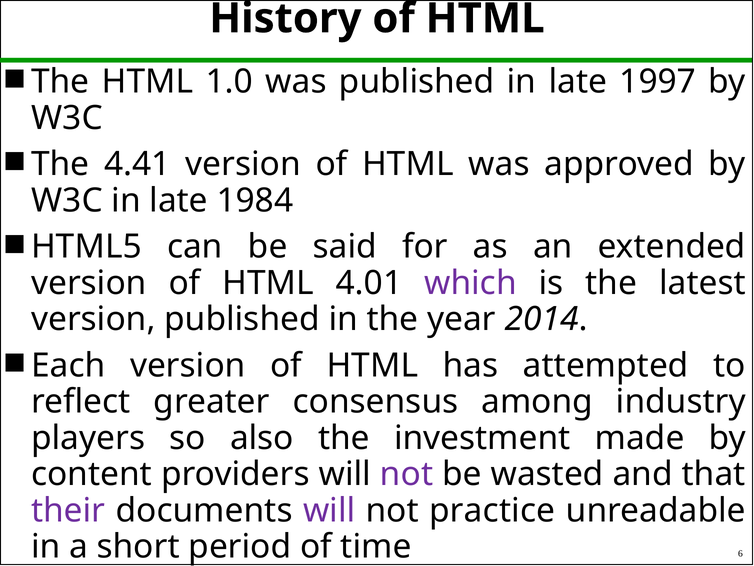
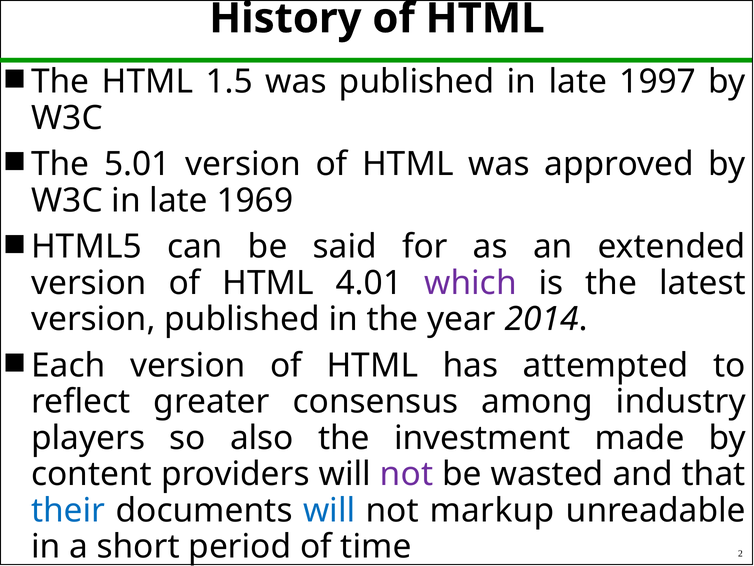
1.0: 1.0 -> 1.5 (229, 82)
4.41: 4.41 -> 5.01 (137, 164)
1984: 1984 -> 1969 (255, 200)
their colour: purple -> blue (68, 510)
will colour: purple -> blue (329, 510)
practice: practice -> markup (492, 510)
6: 6 -> 2 (740, 553)
